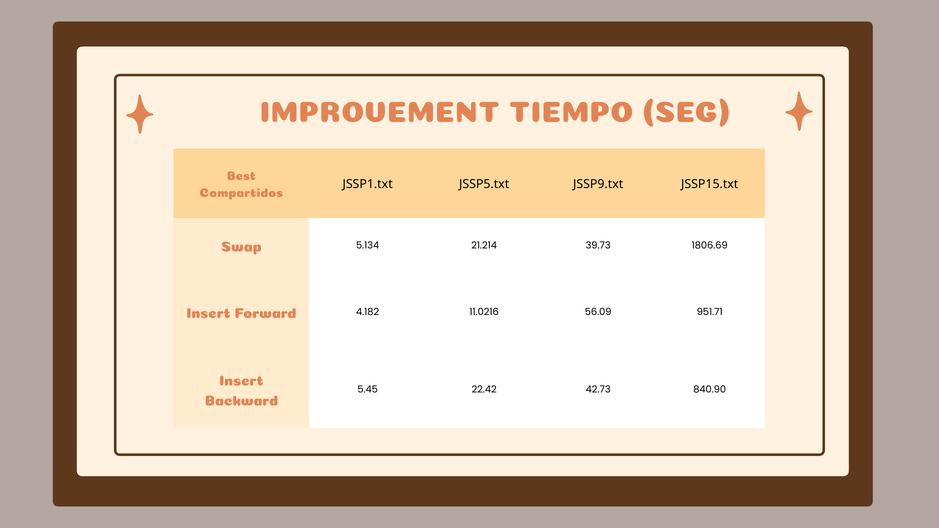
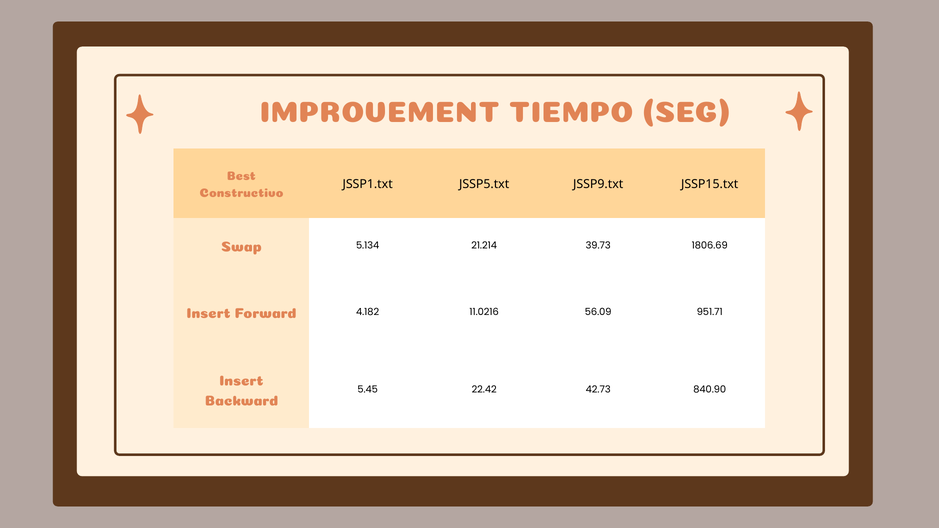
Compartidos: Compartidos -> Constructivo (241, 193)
